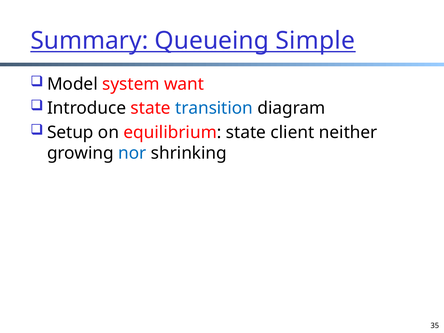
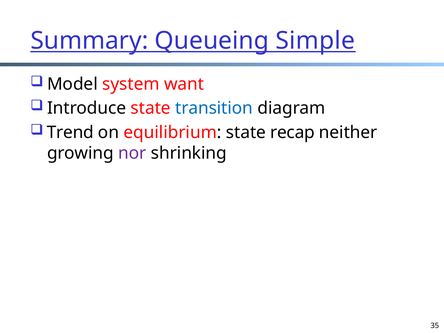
Setup: Setup -> Trend (70, 132)
client: client -> recap (293, 132)
nor colour: blue -> purple (132, 153)
